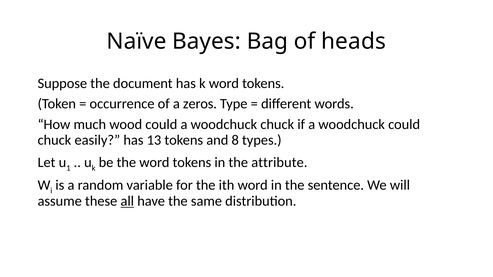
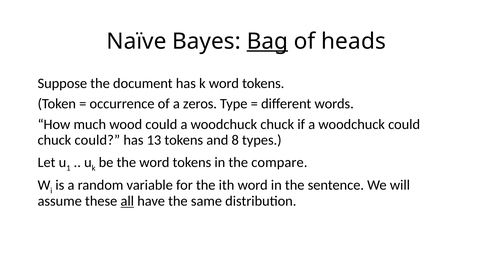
Bag underline: none -> present (267, 41)
chuck easily: easily -> could (97, 140)
attribute: attribute -> compare (279, 163)
